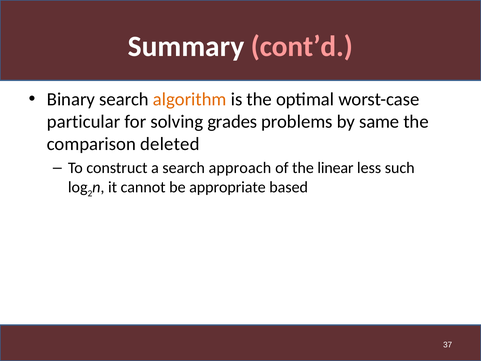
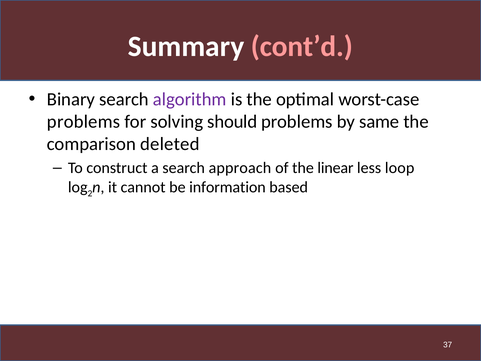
algorithm colour: orange -> purple (190, 99)
particular: particular -> problems (84, 122)
grades: grades -> should (232, 122)
such: such -> loop (400, 168)
appropriate: appropriate -> information (227, 187)
